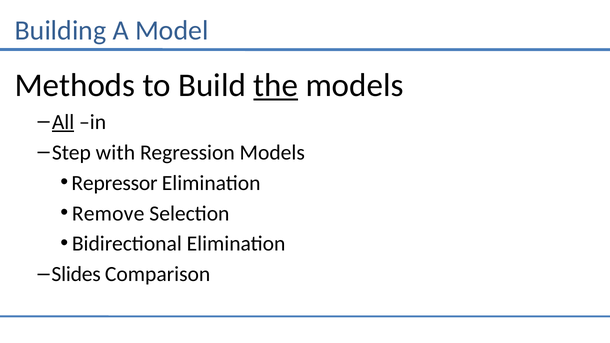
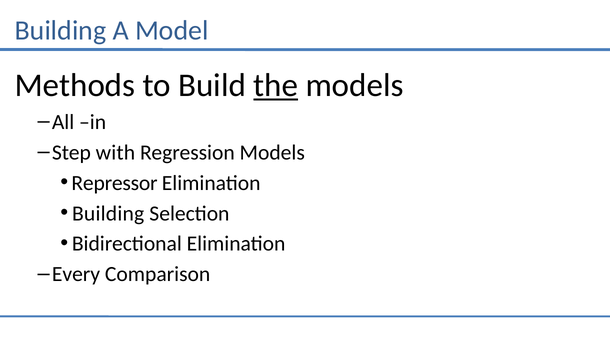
All underline: present -> none (63, 122)
Remove: Remove -> Building (108, 213)
Slides: Slides -> Every (76, 274)
